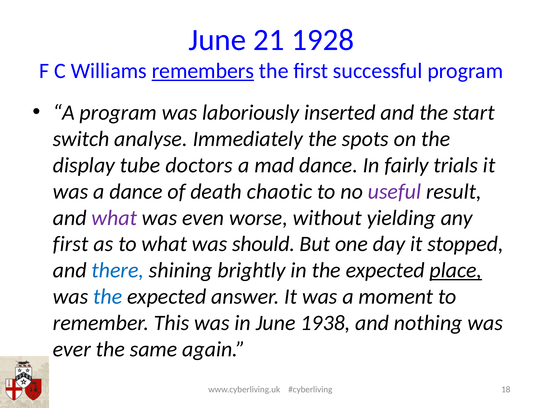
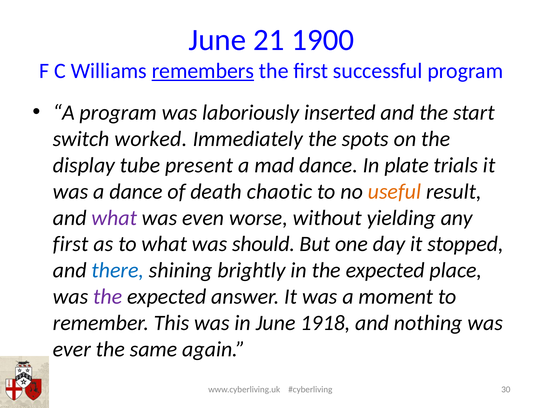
1928: 1928 -> 1900 (323, 40)
analyse: analyse -> worked (151, 139)
doctors: doctors -> present (199, 165)
fairly: fairly -> plate (407, 165)
useful colour: purple -> orange (394, 191)
place underline: present -> none (456, 270)
the colour: blue -> purple (108, 296)
1938: 1938 -> 1918 (325, 322)
18: 18 -> 30 (506, 389)
